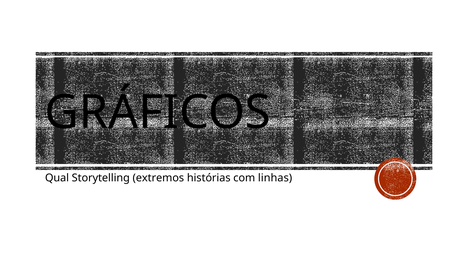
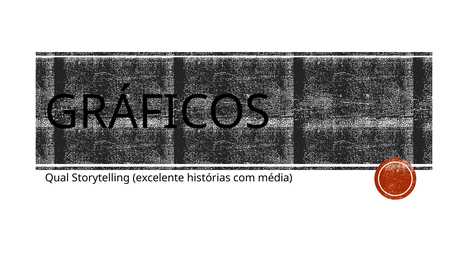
extremos: extremos -> excelente (158, 178)
linhas: linhas -> média (275, 178)
